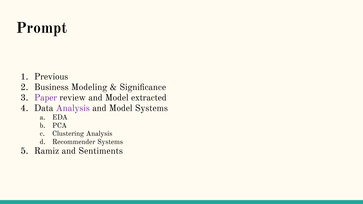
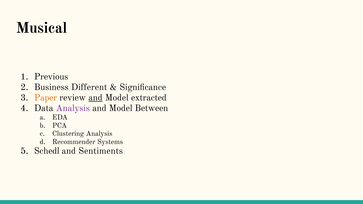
Prompt: Prompt -> Musical (42, 28)
Modeling: Modeling -> Different (89, 87)
Paper colour: purple -> orange (46, 98)
and underline: none -> present (95, 98)
Model Systems: Systems -> Between (151, 108)
Ramiz: Ramiz -> Schedl (47, 151)
